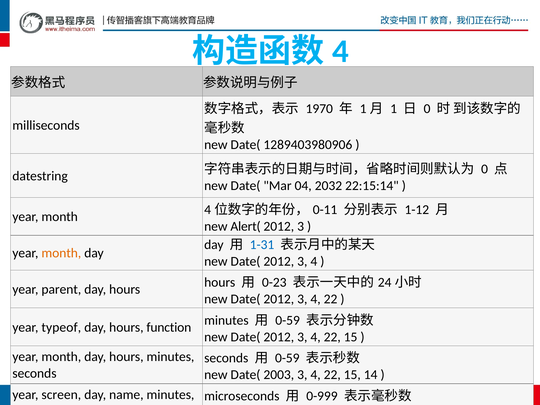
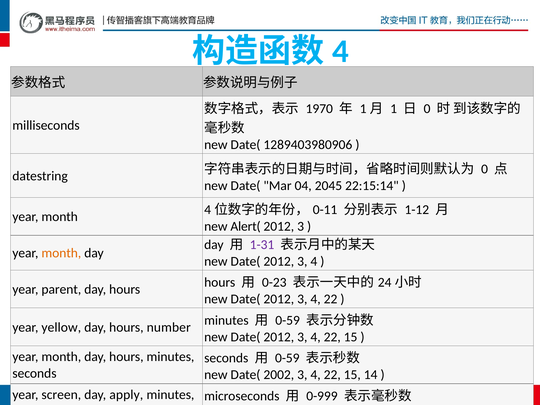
2032: 2032 -> 2045 (328, 186)
1-31 colour: blue -> purple (262, 245)
typeof: typeof -> yellow (61, 327)
function: function -> number (169, 327)
2003: 2003 -> 2002 (279, 375)
name: name -> apply (126, 395)
